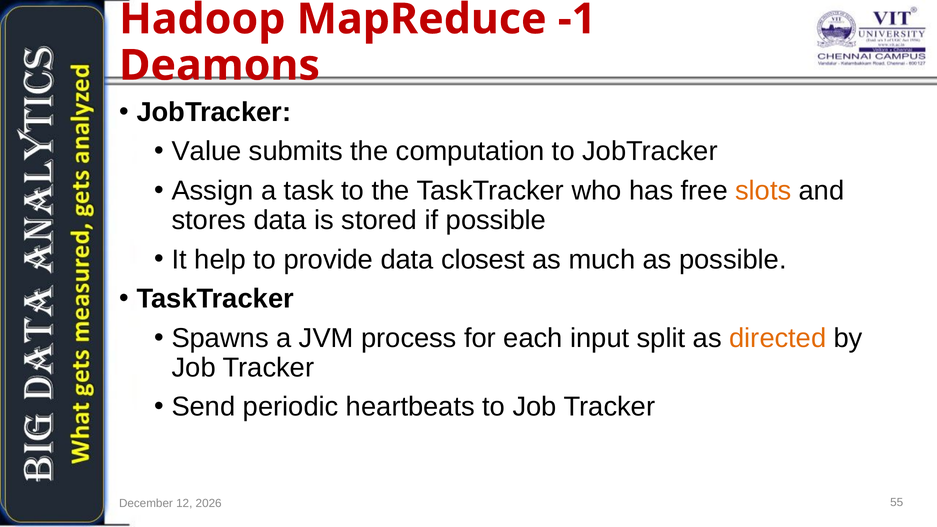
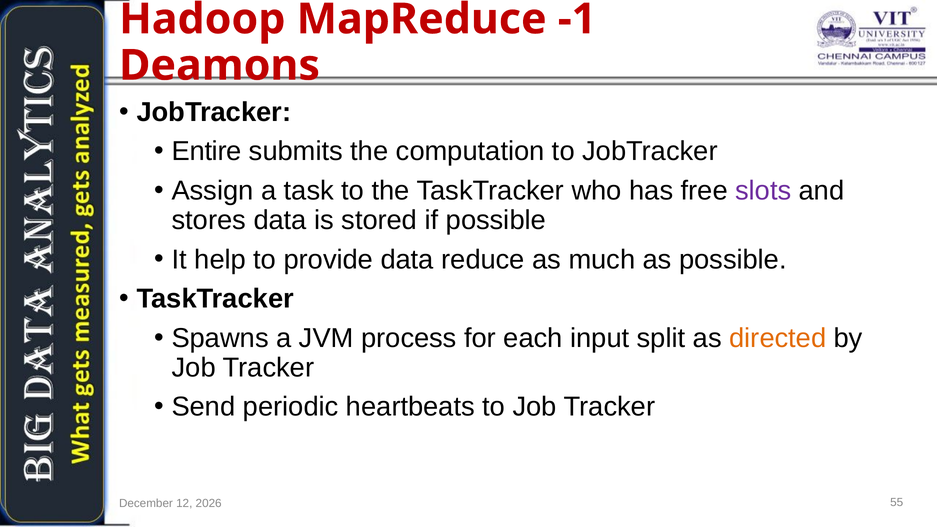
Value: Value -> Entire (207, 151)
slots colour: orange -> purple (763, 191)
closest: closest -> reduce (483, 260)
